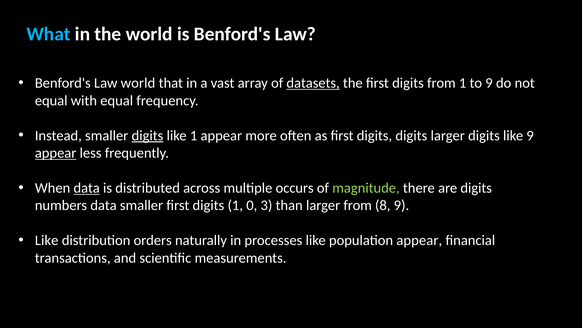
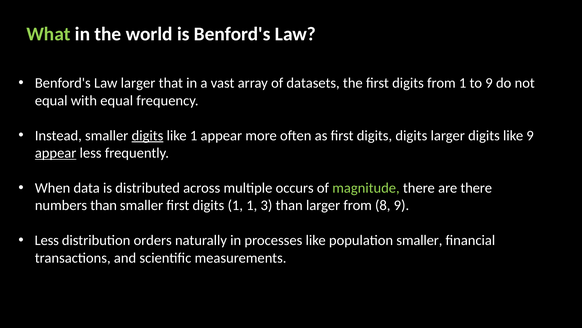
What colour: light blue -> light green (49, 34)
Law world: world -> larger (138, 83)
datasets underline: present -> none (313, 83)
data underline: present -> none (87, 188)
are digits: digits -> there (476, 188)
numbers data: data -> than (104, 205)
1 0: 0 -> 1 (252, 205)
Like: Like -> Less (47, 240)
population appear: appear -> smaller (419, 240)
